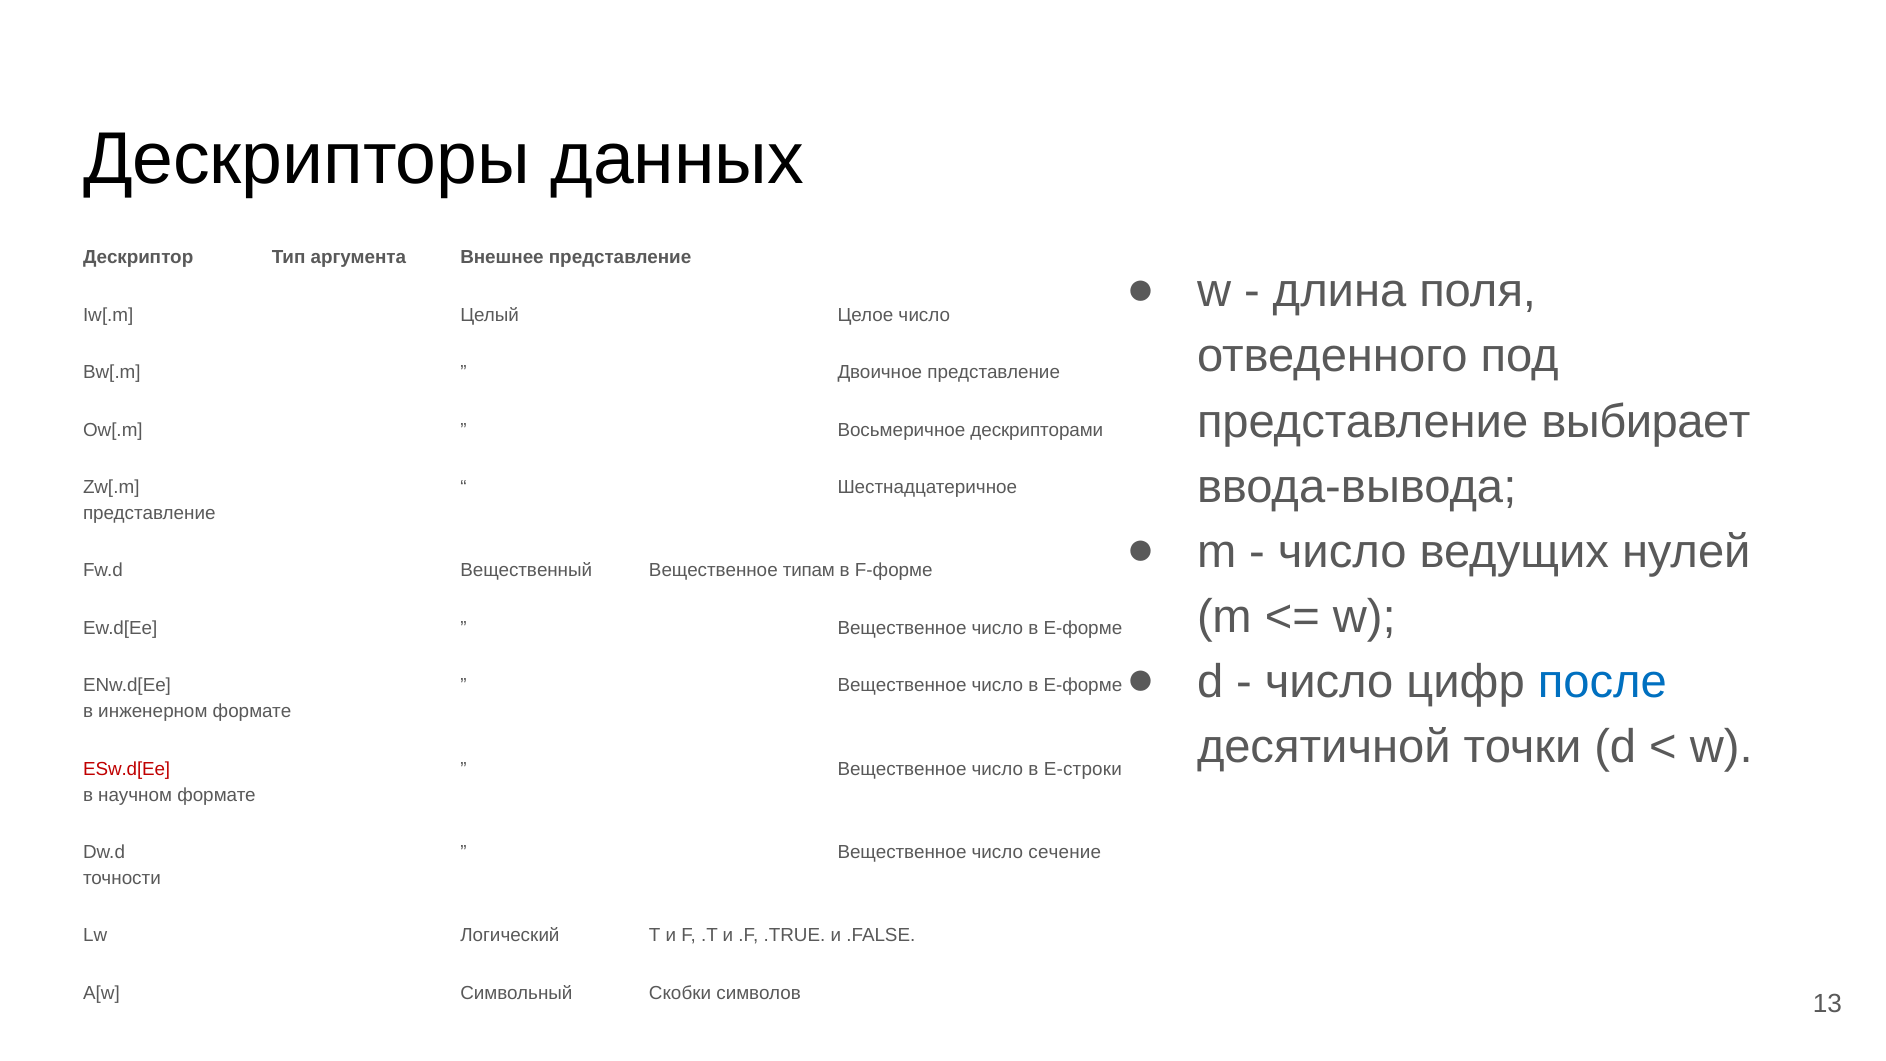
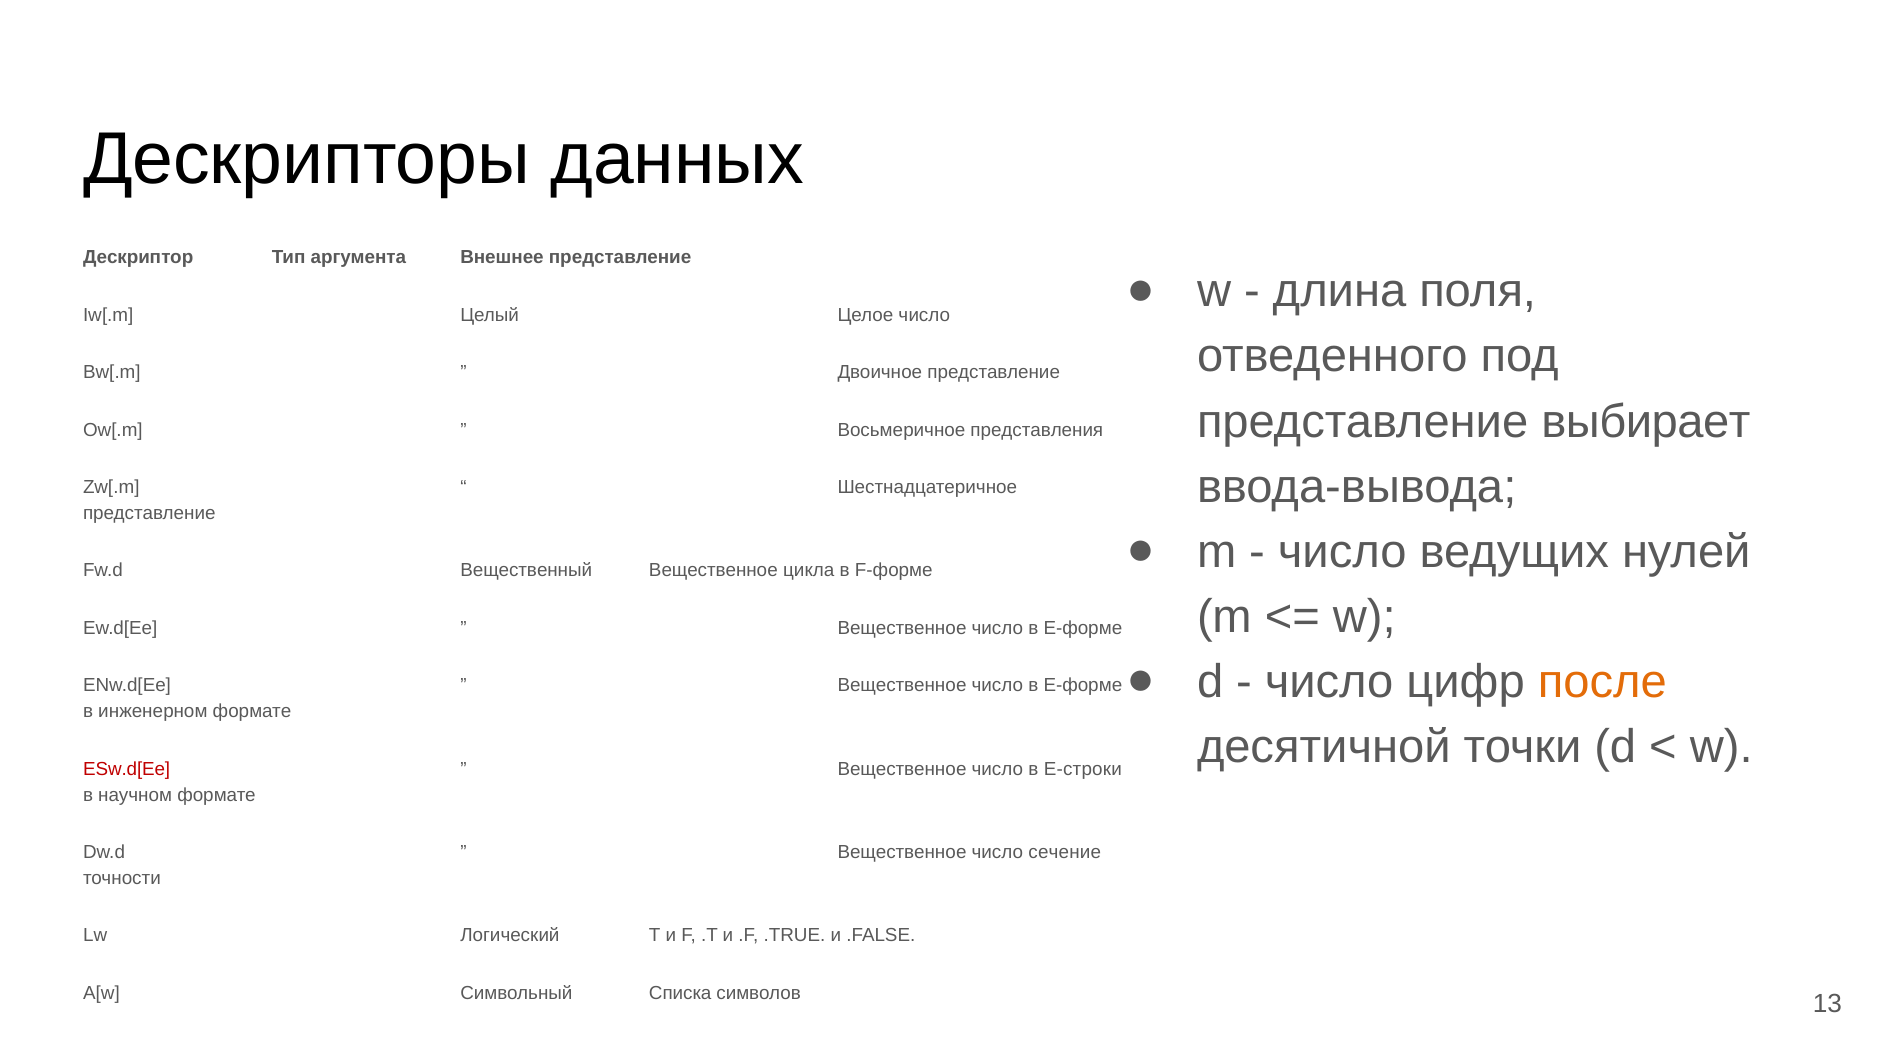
дескрипторами: дескрипторами -> представления (1037, 430)
типам: типам -> цикла (809, 571)
после colour: blue -> orange (1602, 682)
Скобки: Скобки -> Списка (680, 993)
